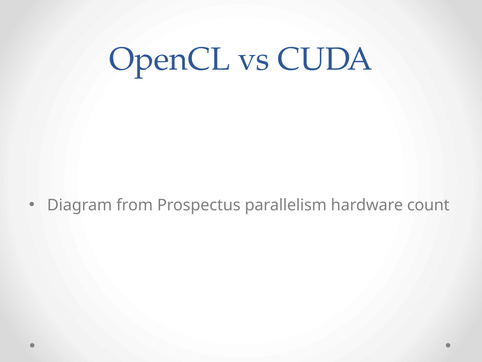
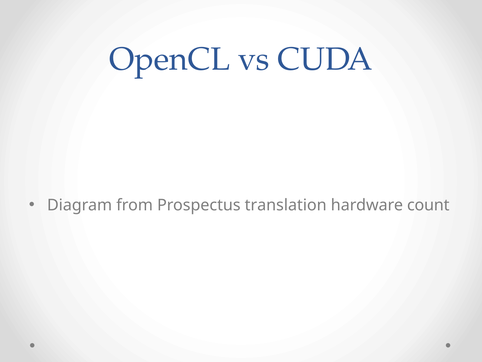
parallelism: parallelism -> translation (286, 205)
